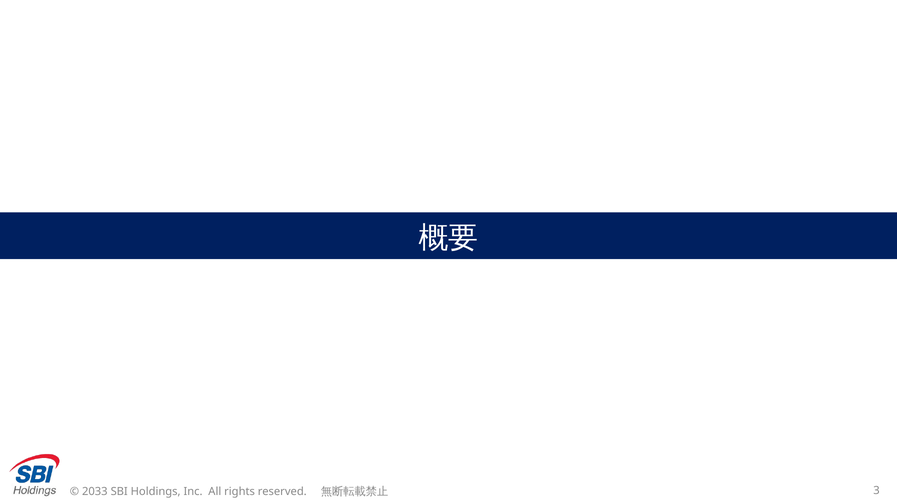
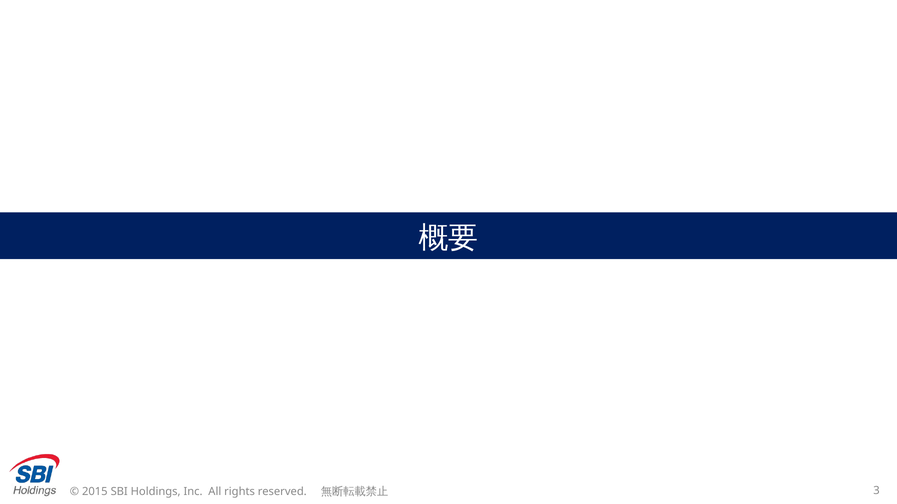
2033: 2033 -> 2015 (95, 492)
